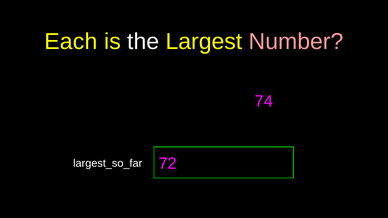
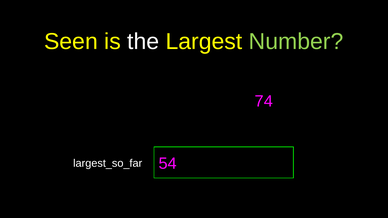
Each: Each -> Seen (71, 42)
Number colour: pink -> light green (296, 42)
72: 72 -> 54 (168, 164)
